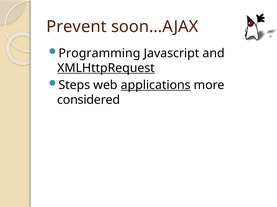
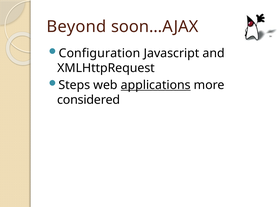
Prevent: Prevent -> Beyond (76, 27)
Programming: Programming -> Configuration (100, 53)
XMLHttpRequest underline: present -> none (106, 68)
